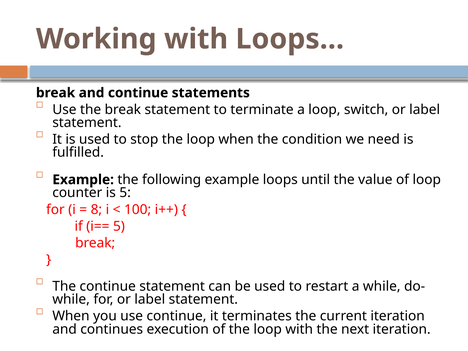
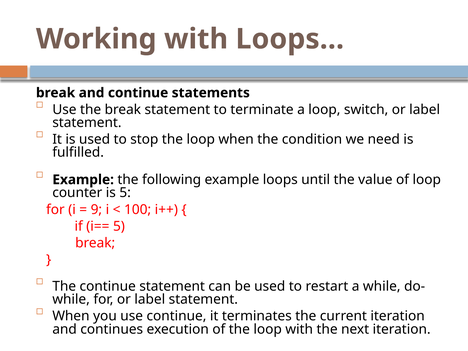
8: 8 -> 9 (96, 210)
